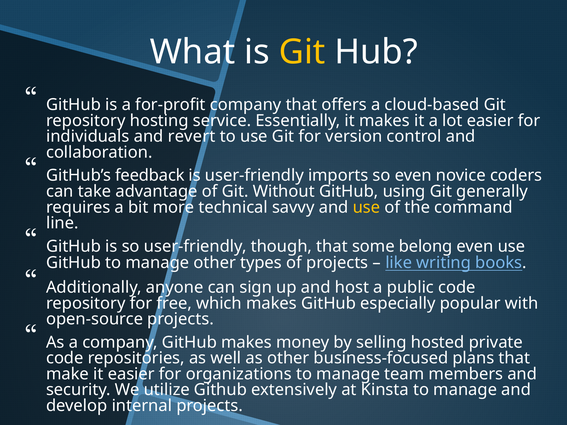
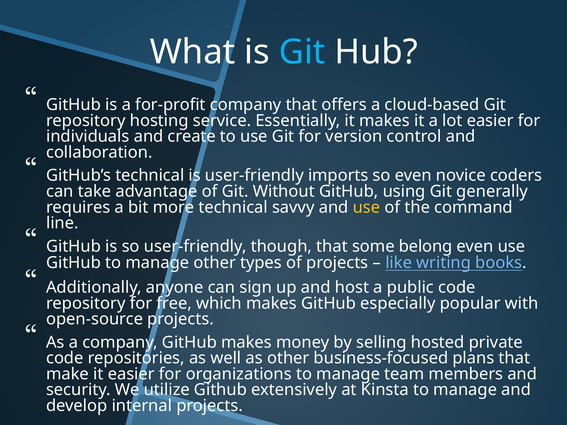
Git colour: yellow -> light blue (302, 52)
revert: revert -> create (192, 137)
GitHub’s feedback: feedback -> technical (150, 176)
